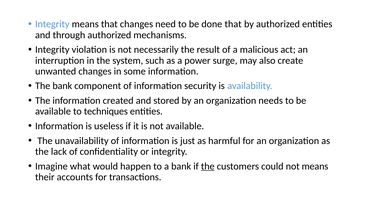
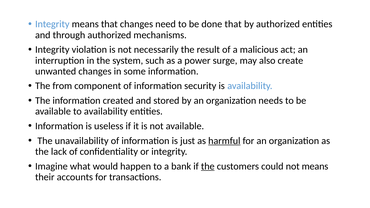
The bank: bank -> from (62, 86)
to techniques: techniques -> availability (106, 111)
harmful underline: none -> present (224, 141)
